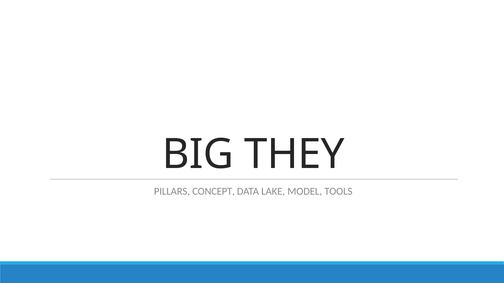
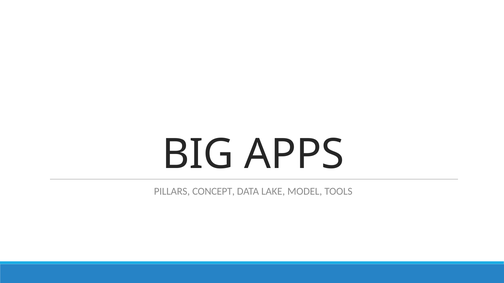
THEY: THEY -> APPS (294, 154)
